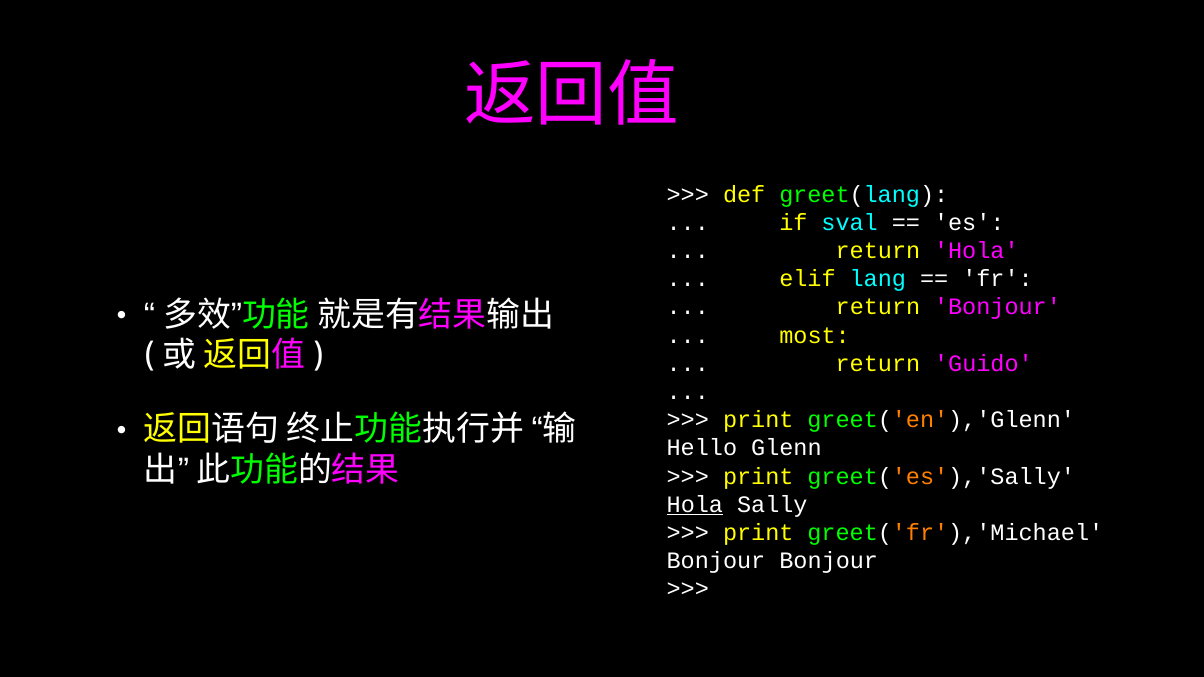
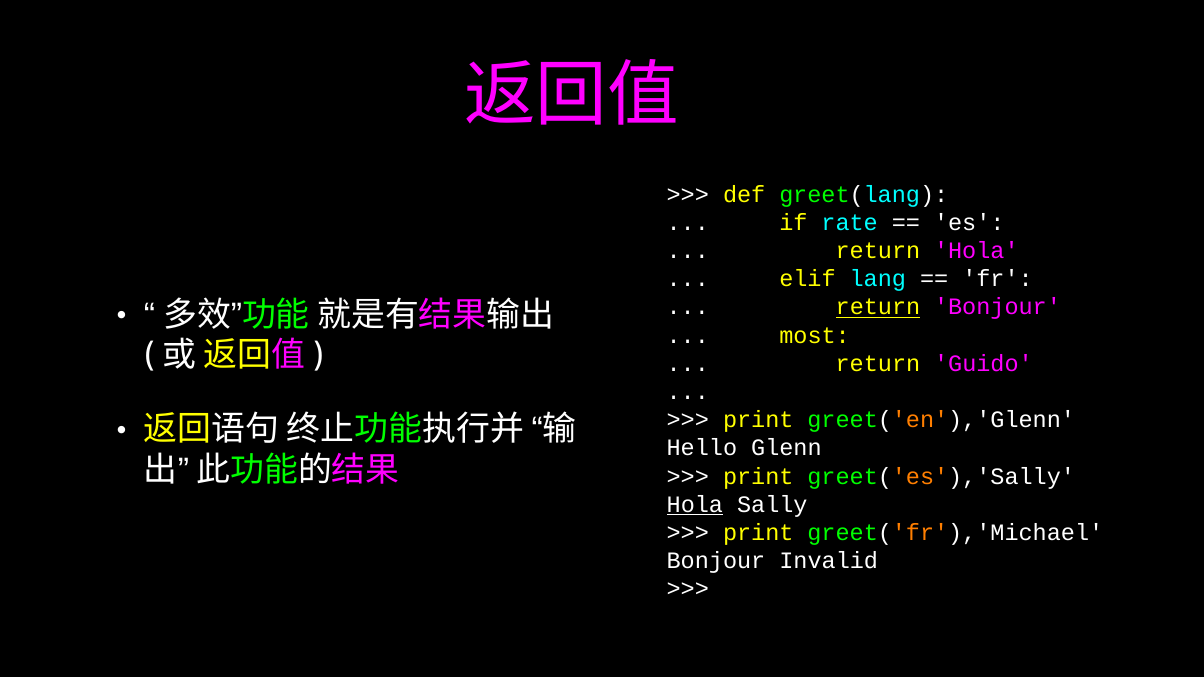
sval: sval -> rate (850, 223)
return underline: none -> present (878, 307)
Bonjour Bonjour: Bonjour -> Invalid (829, 561)
